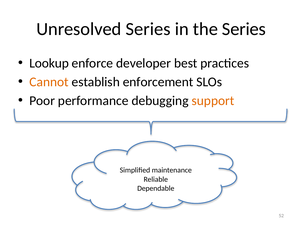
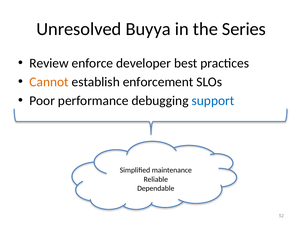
Unresolved Series: Series -> Buyya (148, 29)
Lookup: Lookup -> Review (49, 63)
support colour: orange -> blue (213, 101)
